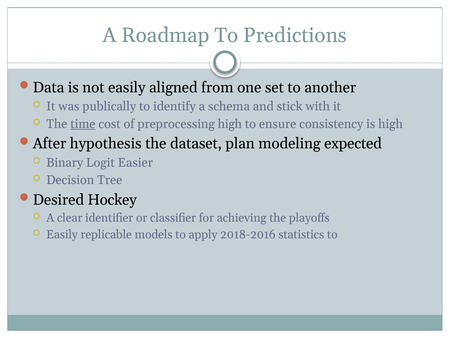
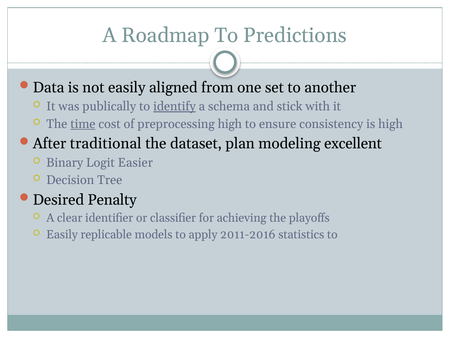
identify underline: none -> present (174, 106)
hypothesis: hypothesis -> traditional (106, 143)
expected: expected -> excellent (353, 143)
Hockey: Hockey -> Penalty (112, 199)
2018-2016: 2018-2016 -> 2011-2016 (248, 234)
